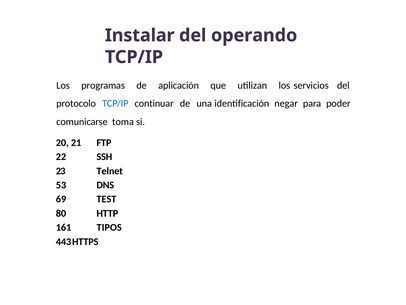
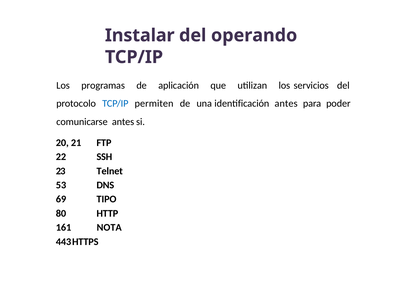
continuar: continuar -> permiten (154, 103)
identificación negar: negar -> antes (286, 103)
comunicarse toma: toma -> antes (123, 122)
TEST: TEST -> TIPO (106, 199)
TIPOS: TIPOS -> NOTA (109, 227)
